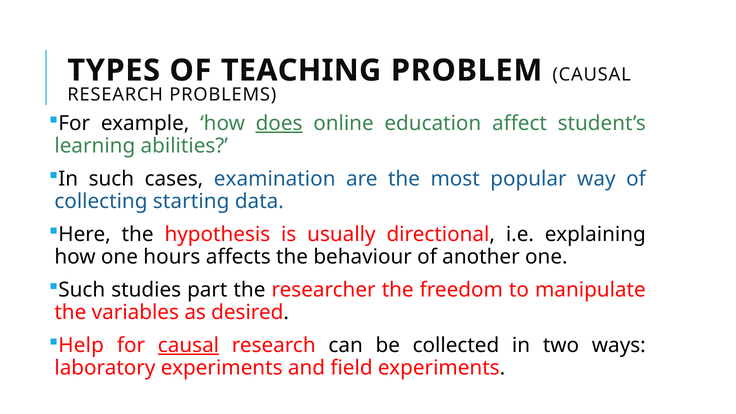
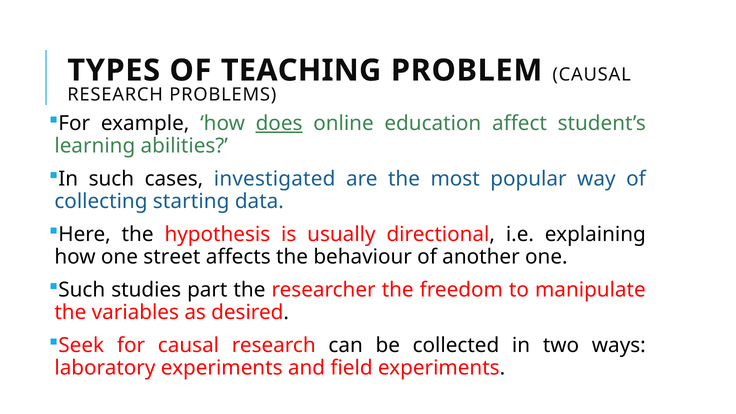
examination: examination -> investigated (275, 179)
hours: hours -> street (172, 257)
Help: Help -> Seek (81, 345)
causal underline: present -> none (188, 345)
